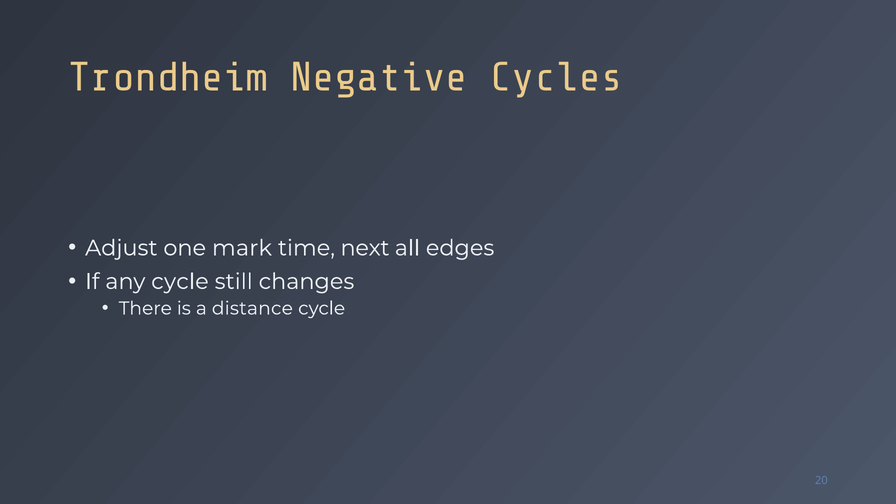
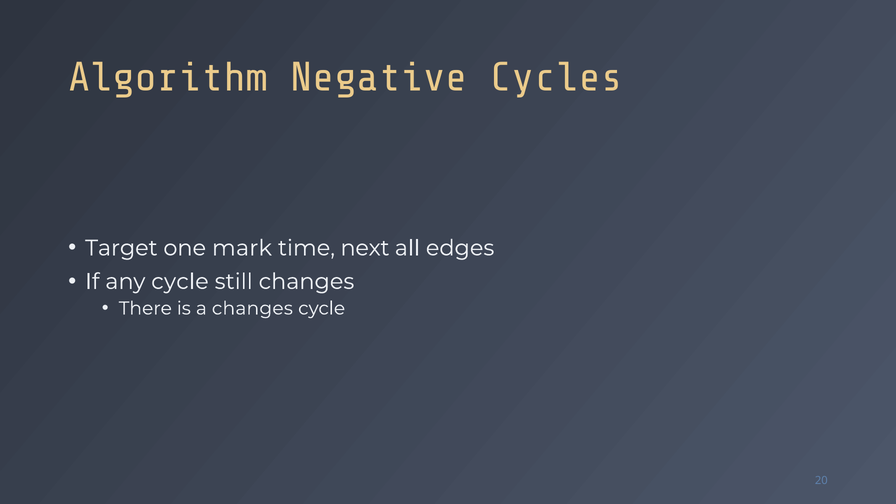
Trondheim: Trondheim -> Algorithm (168, 77)
Adjust: Adjust -> Target (121, 248)
a distance: distance -> changes (252, 308)
